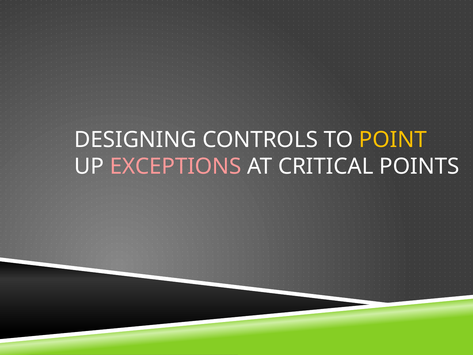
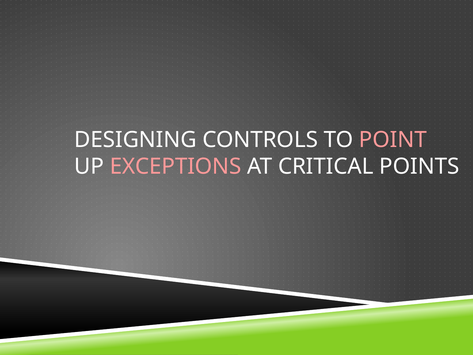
POINT colour: yellow -> pink (393, 140)
